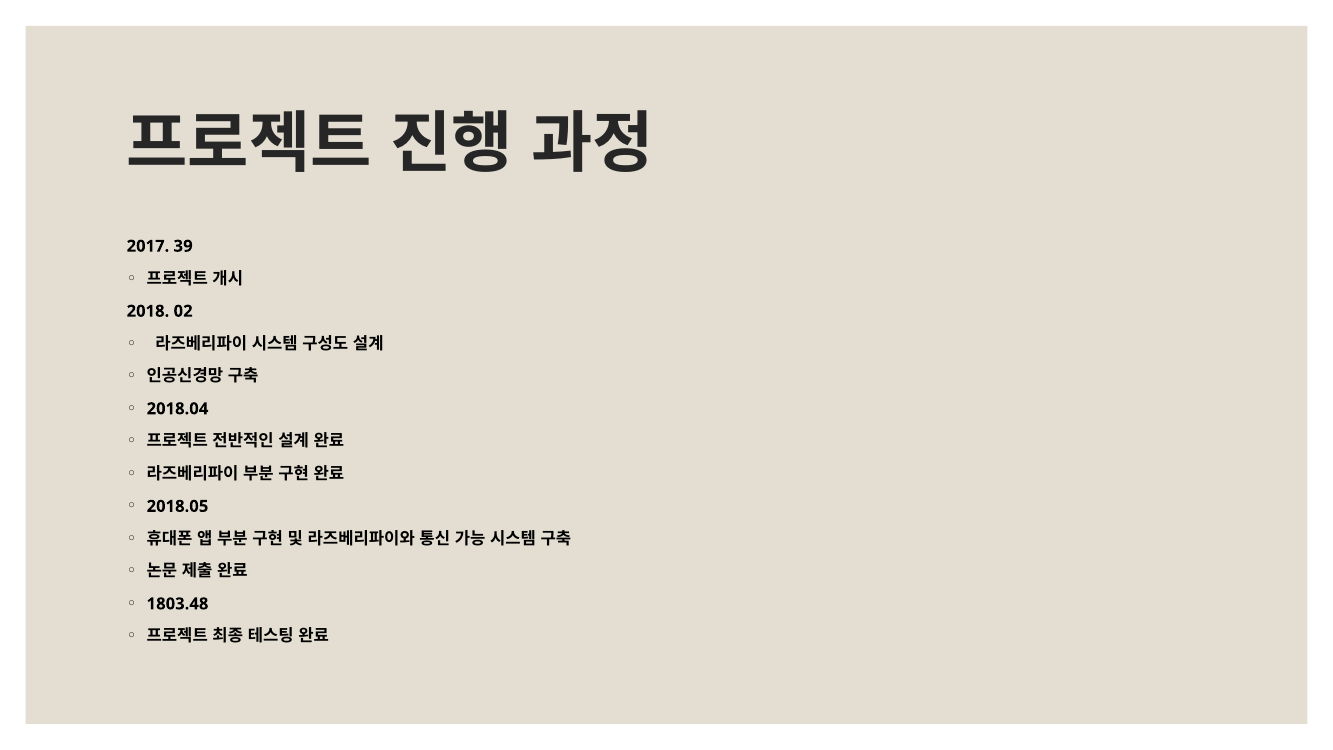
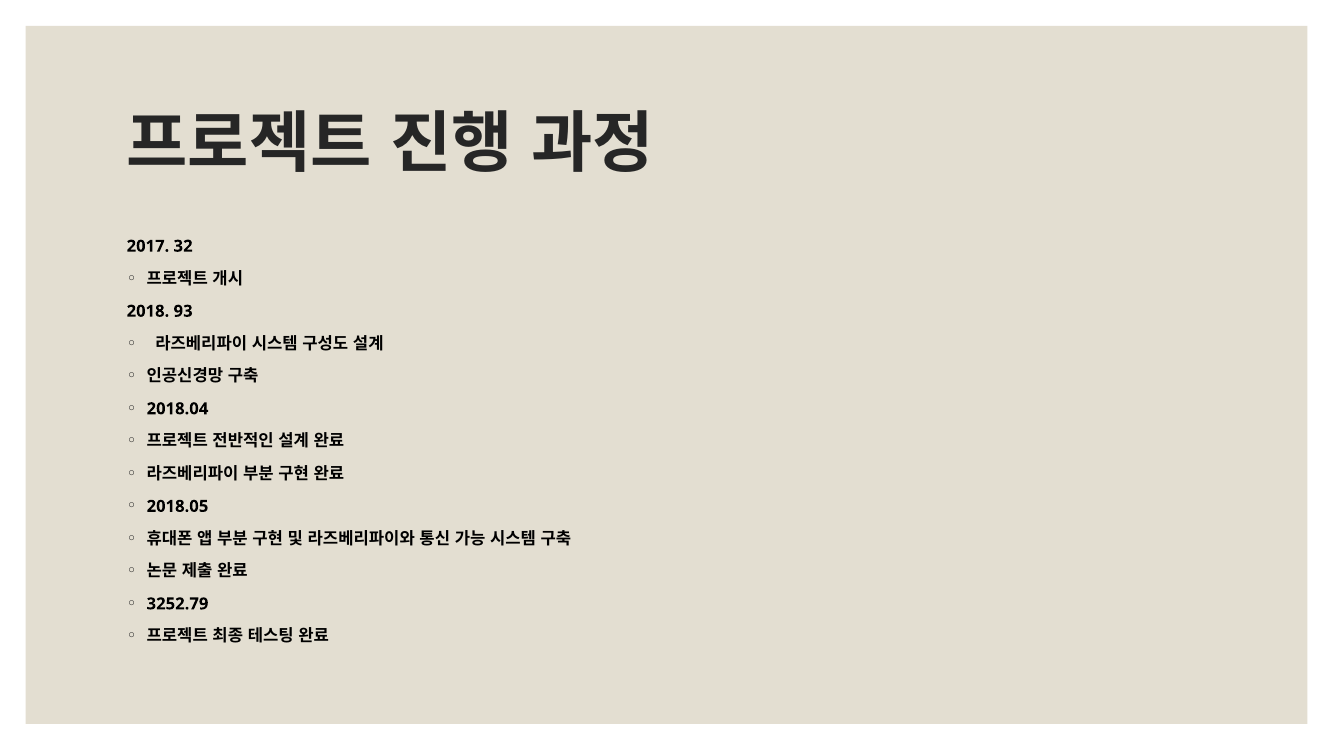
39: 39 -> 32 (183, 246)
02: 02 -> 93 (183, 311)
1803.48: 1803.48 -> 3252.79 (178, 604)
